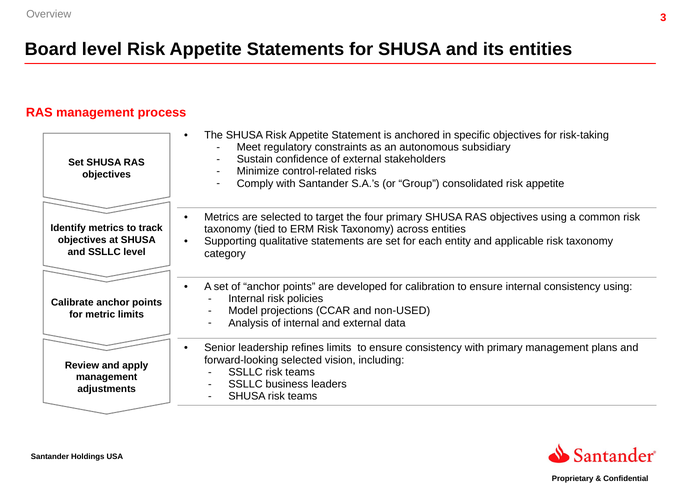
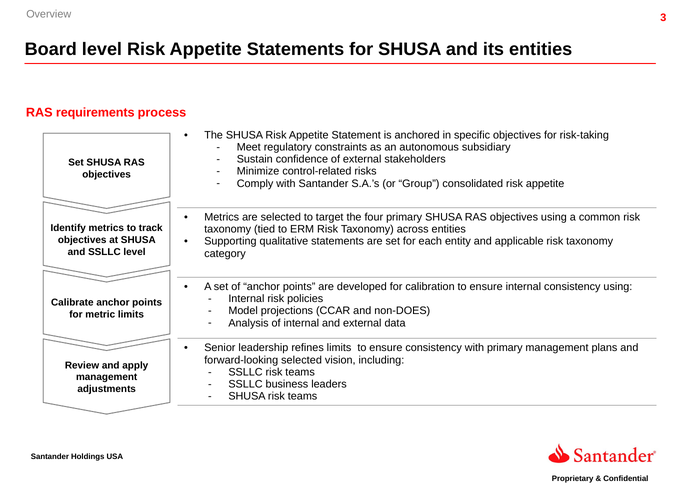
RAS management: management -> requirements (95, 113)
non-USED: non-USED -> non-DOES (402, 311)
